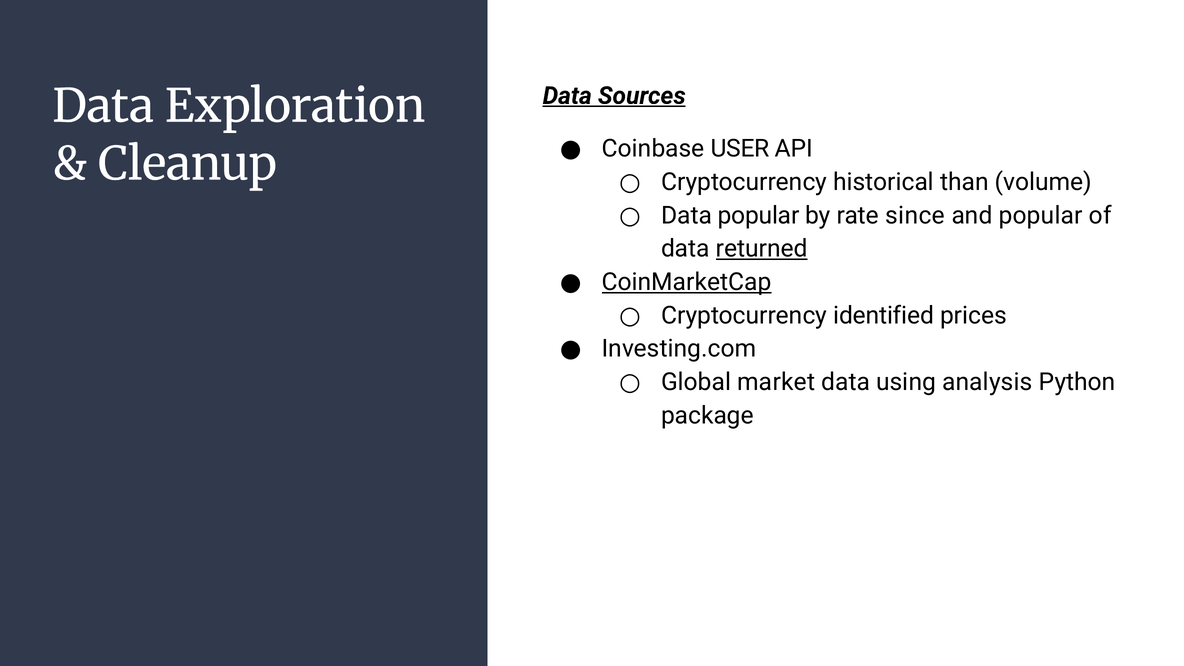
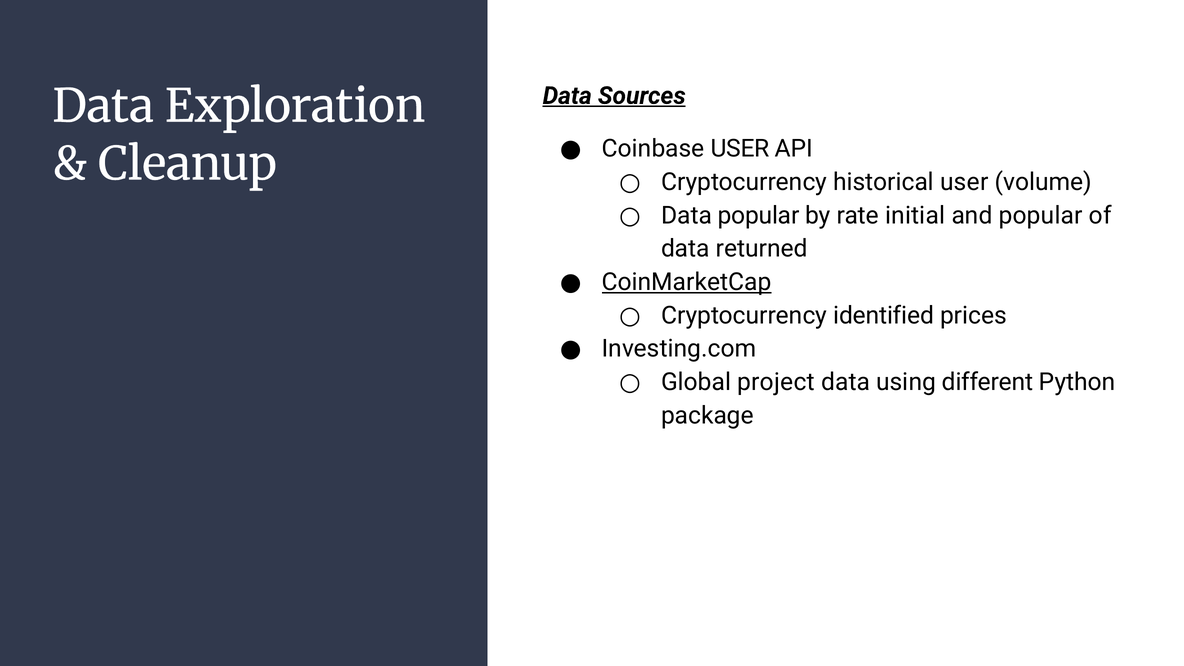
historical than: than -> user (964, 182)
since: since -> initial (915, 215)
returned underline: present -> none (762, 249)
market: market -> project (776, 382)
analysis: analysis -> different (988, 382)
